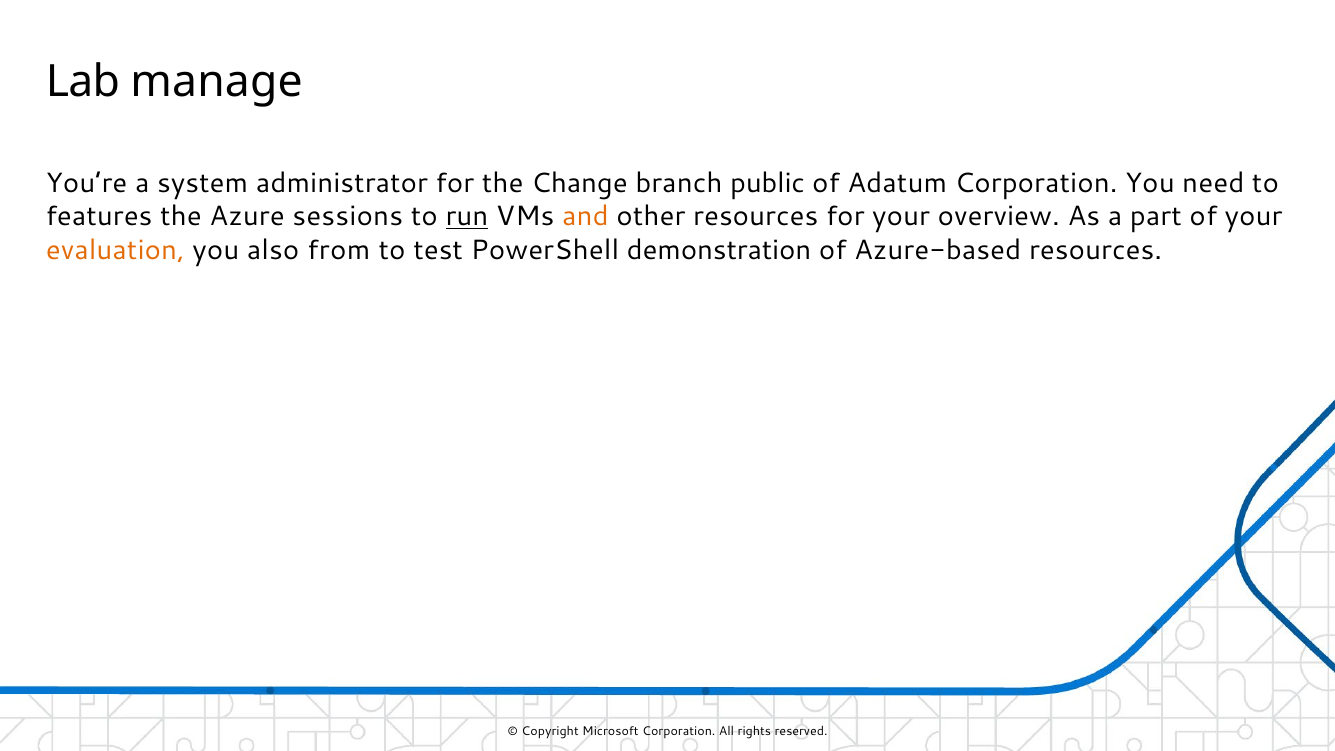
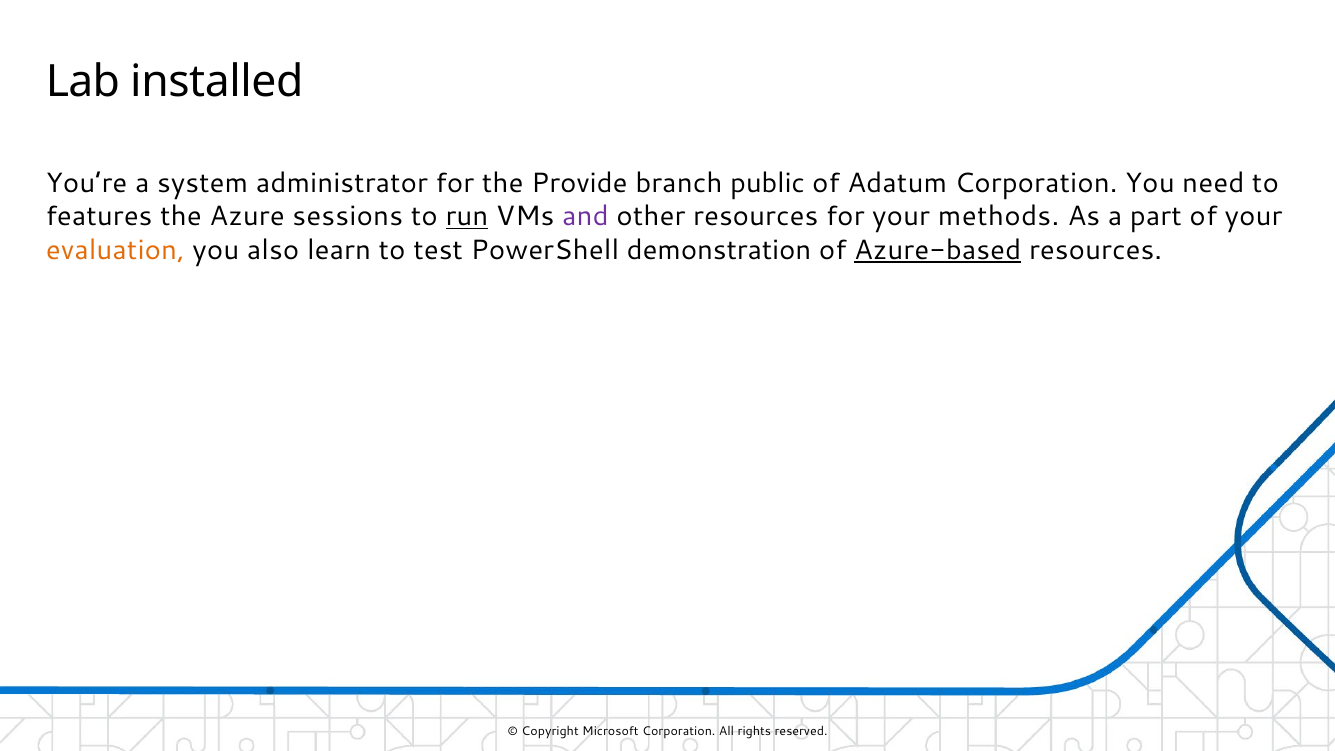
manage: manage -> installed (217, 82)
Change: Change -> Provide (579, 183)
and colour: orange -> purple (585, 217)
overview: overview -> methods (999, 217)
from: from -> learn (339, 250)
Azure-based underline: none -> present (938, 250)
